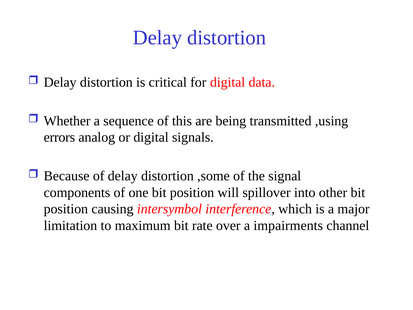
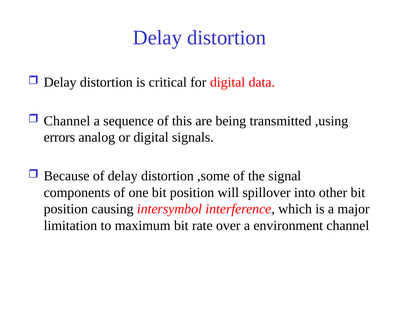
Whether: Whether -> Channel (67, 121)
impairments: impairments -> environment (288, 225)
